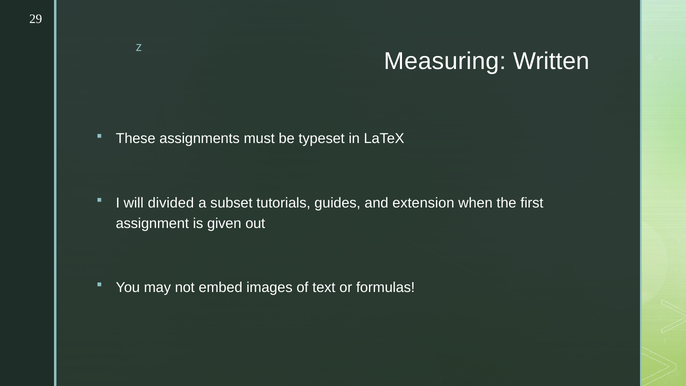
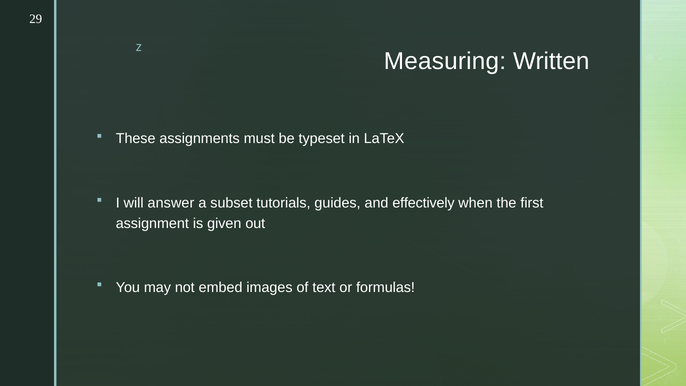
divided: divided -> answer (171, 203)
extension: extension -> effectively (423, 203)
